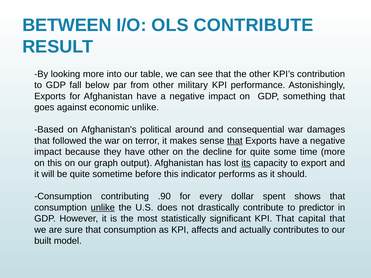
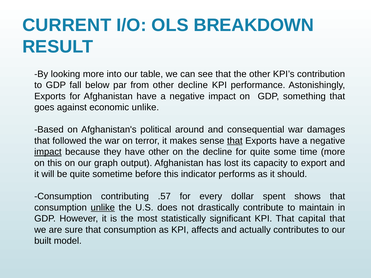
BETWEEN: BETWEEN -> CURRENT (67, 25)
OLS CONTRIBUTE: CONTRIBUTE -> BREAKDOWN (254, 25)
other military: military -> decline (193, 85)
impact underline: none -> present (48, 152)
its underline: present -> none (246, 163)
.90: .90 -> .57 (164, 197)
predictor: predictor -> maintain (317, 208)
